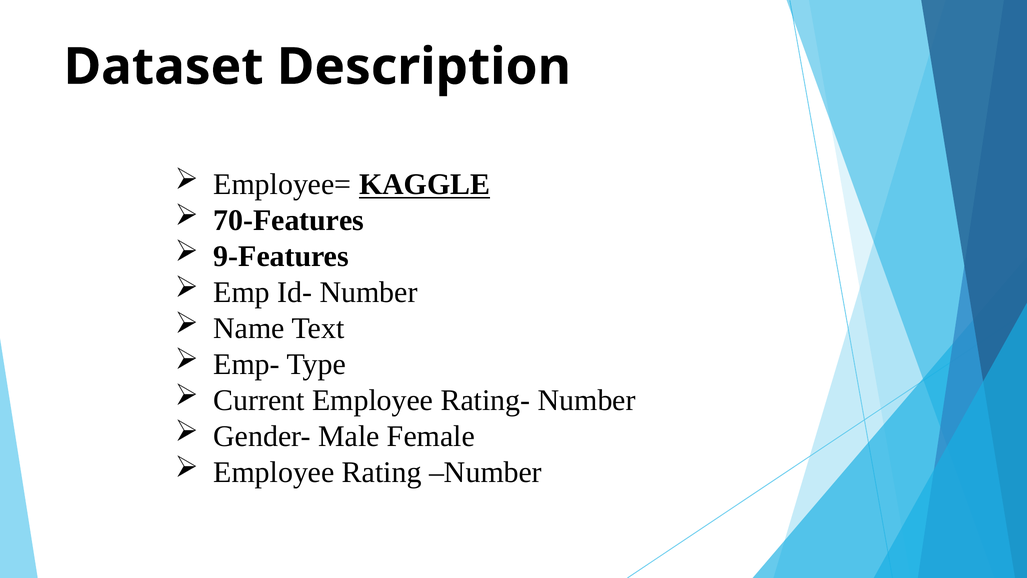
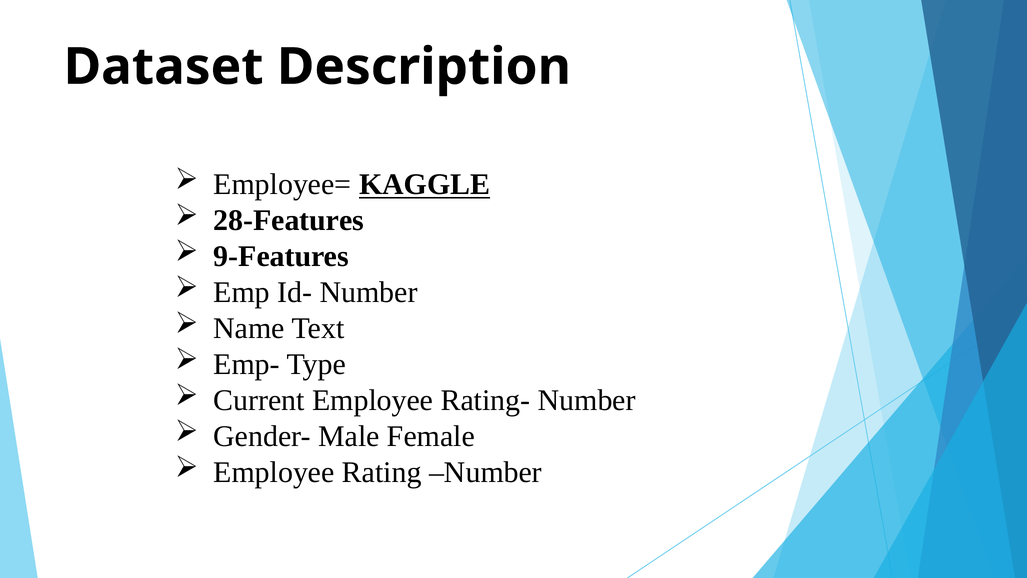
70-Features: 70-Features -> 28-Features (289, 220)
